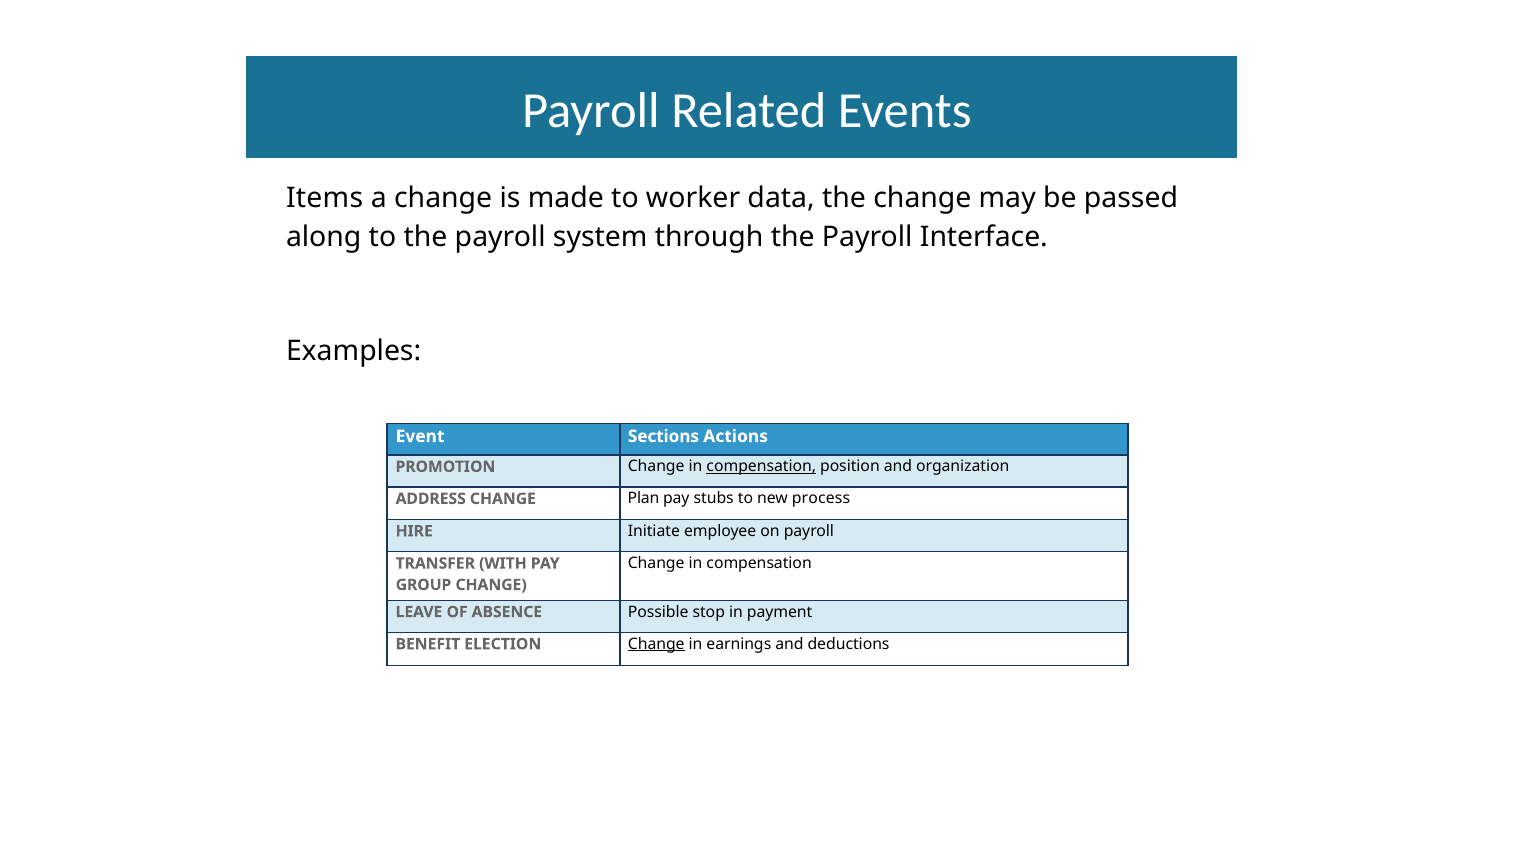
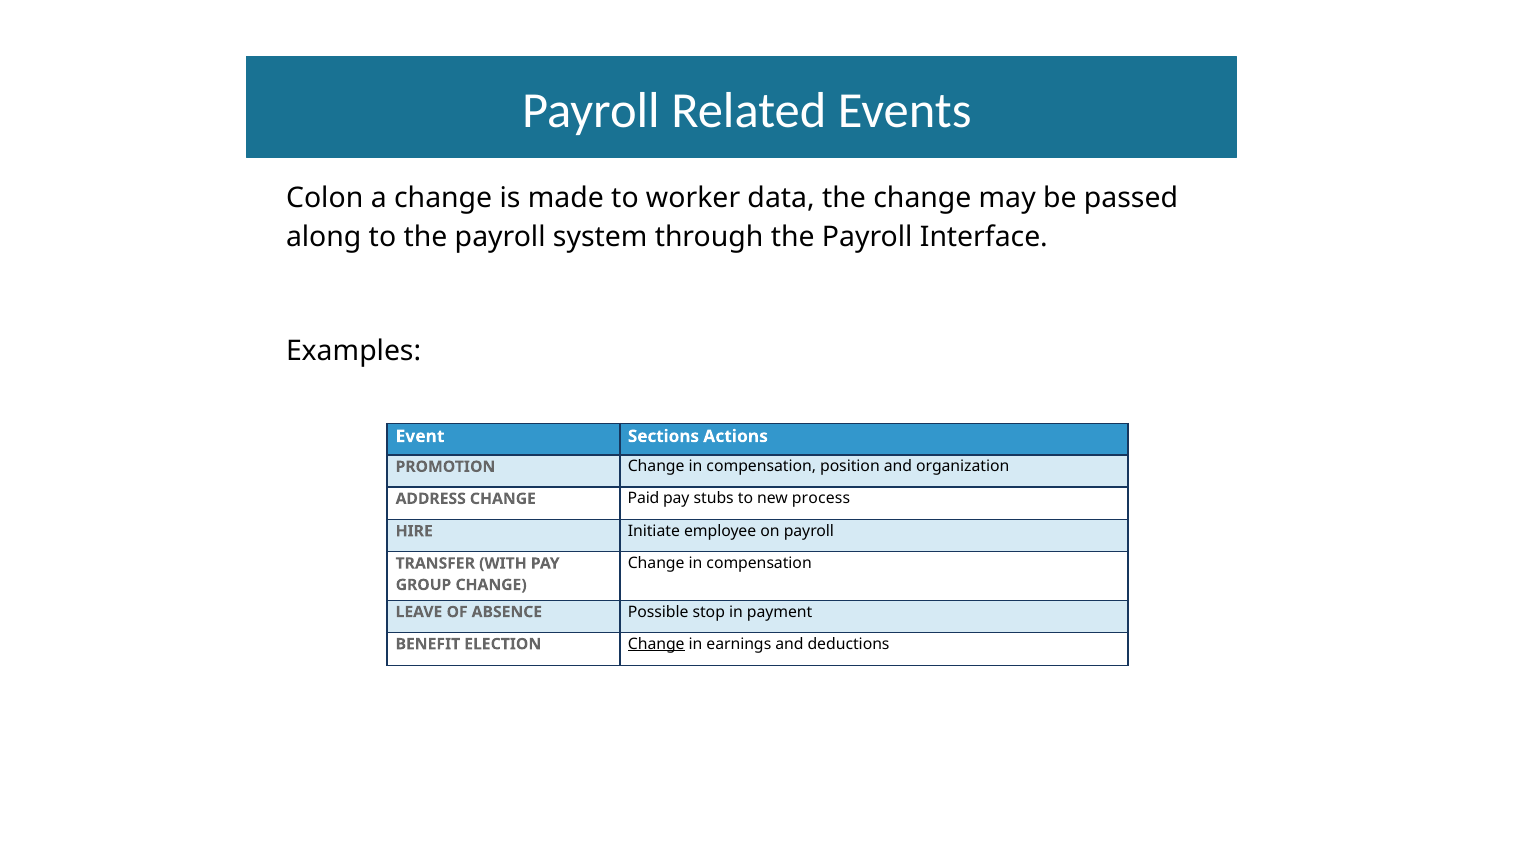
Items: Items -> Colon (325, 198)
compensation underline: present -> none (761, 467)
Plan: Plan -> Paid (644, 499)
